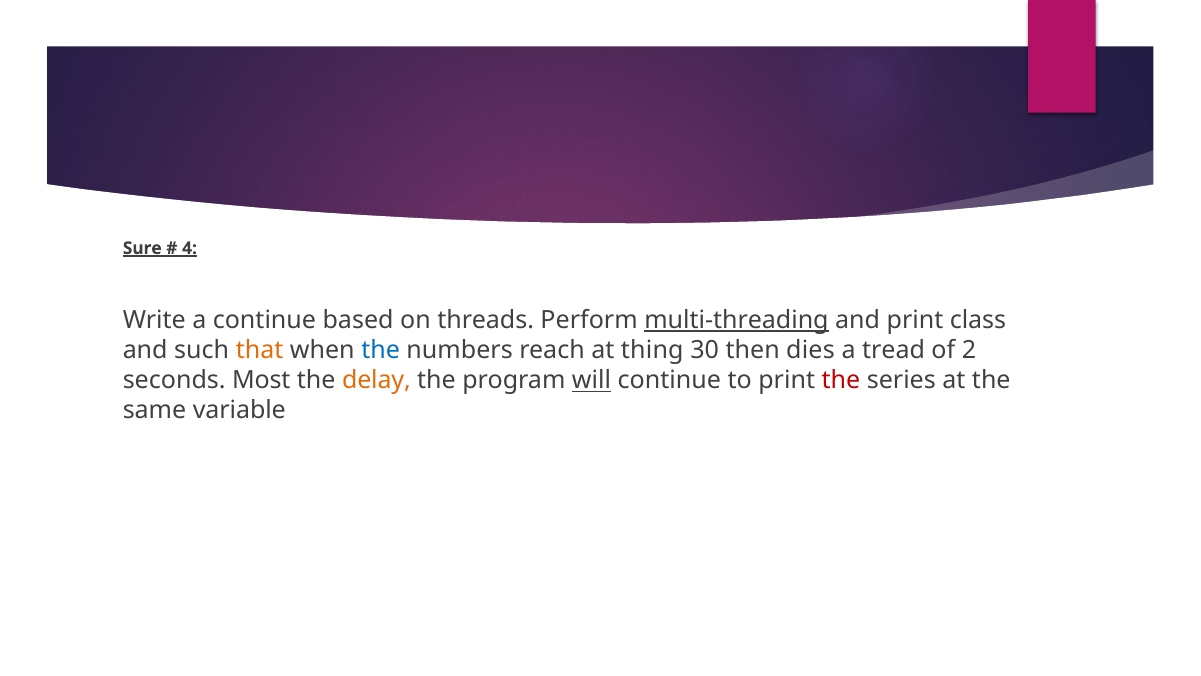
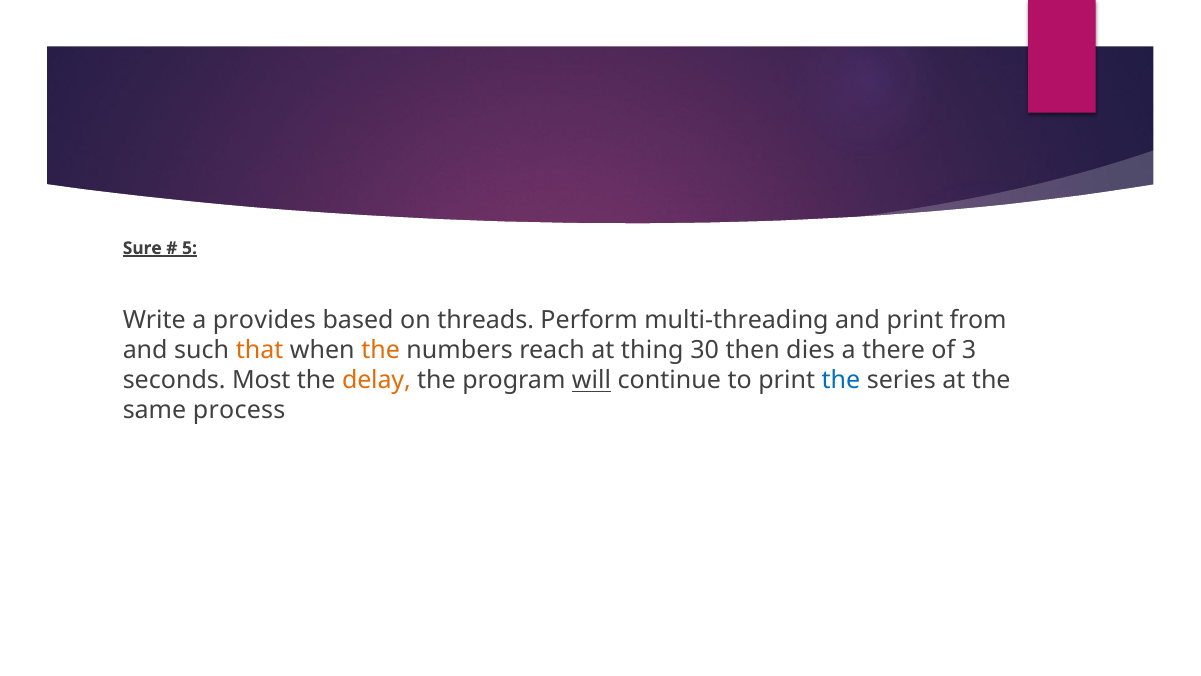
4: 4 -> 5 (190, 248)
a continue: continue -> provides (264, 320)
multi-threading underline: present -> none (736, 320)
class: class -> from (978, 320)
the colour: blue -> orange (381, 350)
tread: tread -> there (894, 350)
2: 2 -> 3 (969, 350)
the colour: red -> blue (841, 380)
variable: variable -> process (239, 410)
